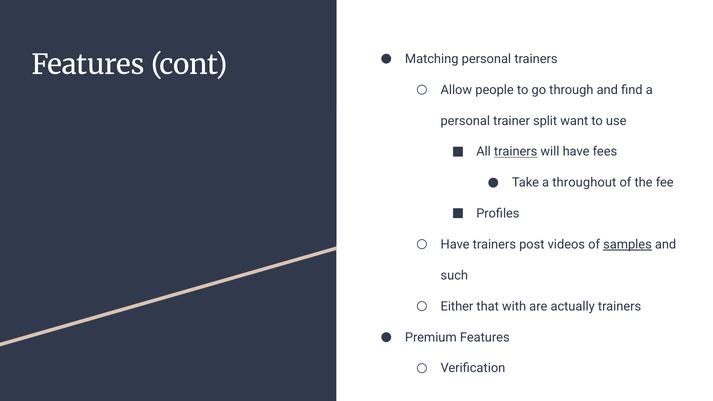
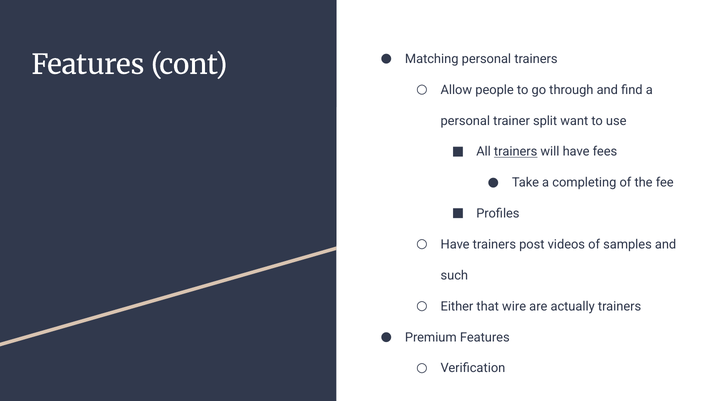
throughout: throughout -> completing (584, 183)
samples underline: present -> none (627, 245)
with: with -> wire (514, 306)
